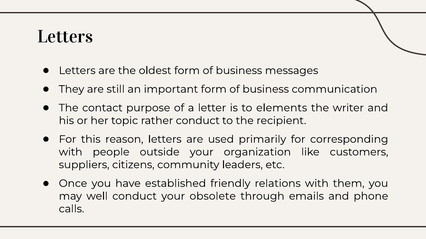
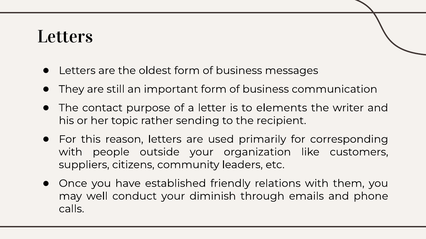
rather conduct: conduct -> sending (198, 121)
obsolete: obsolete -> diminish (213, 197)
